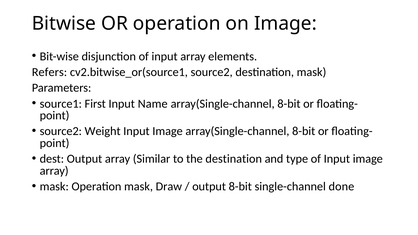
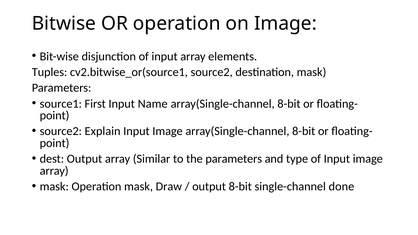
Refers: Refers -> Tuples (50, 72)
Weight: Weight -> Explain (103, 131)
the destination: destination -> parameters (234, 159)
